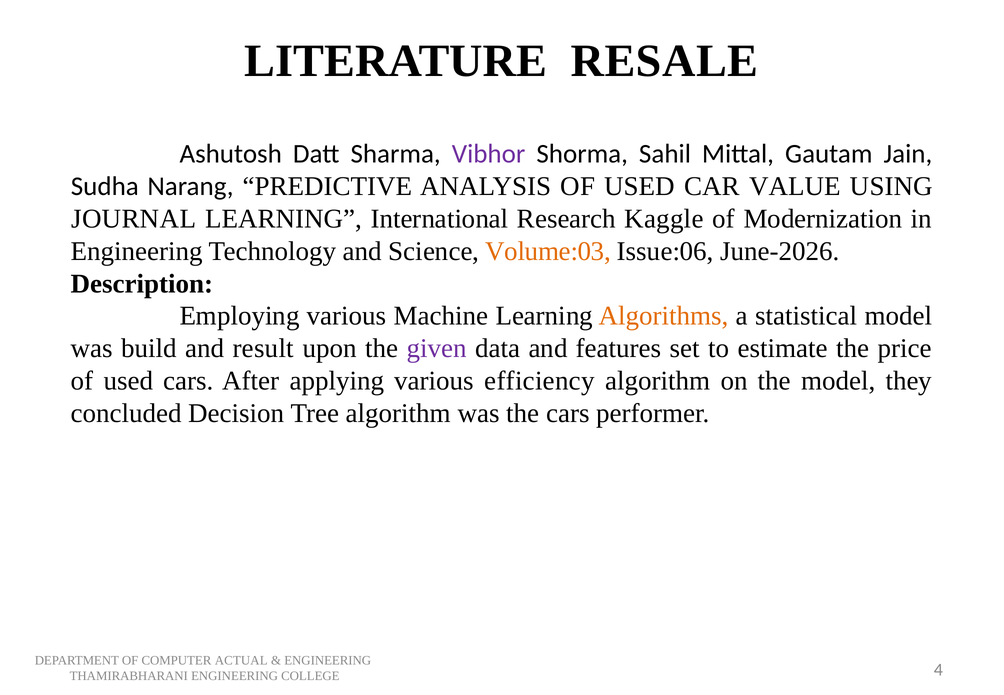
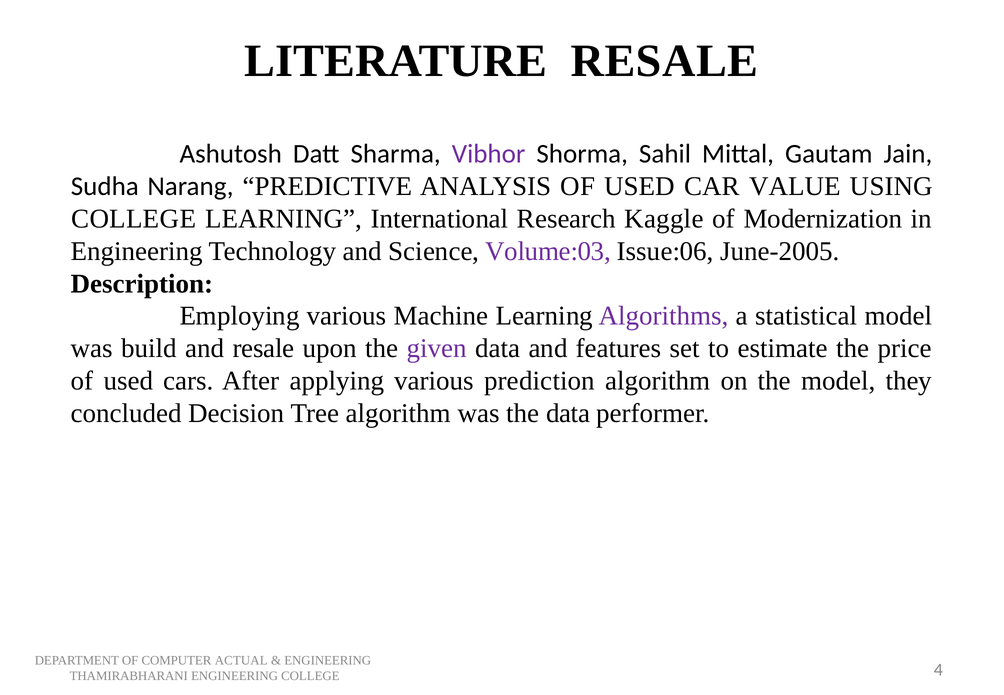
JOURNAL: JOURNAL -> COLLEGE (134, 219)
Volume:03 colour: orange -> purple (548, 251)
June-2026: June-2026 -> June-2005 (780, 251)
Algorithms colour: orange -> purple (664, 316)
and result: result -> resale (264, 349)
efficiency: efficiency -> prediction (540, 381)
the cars: cars -> data (568, 413)
